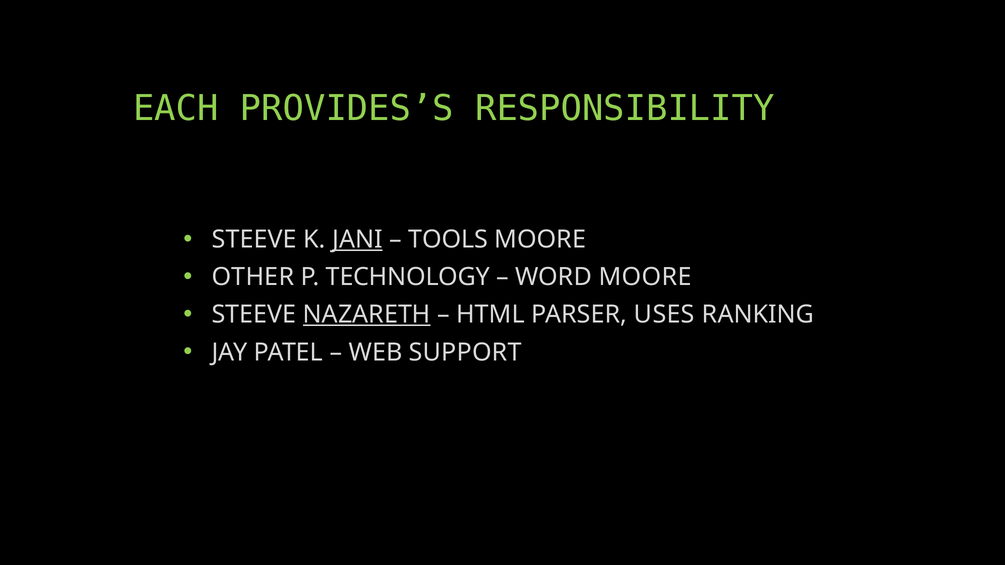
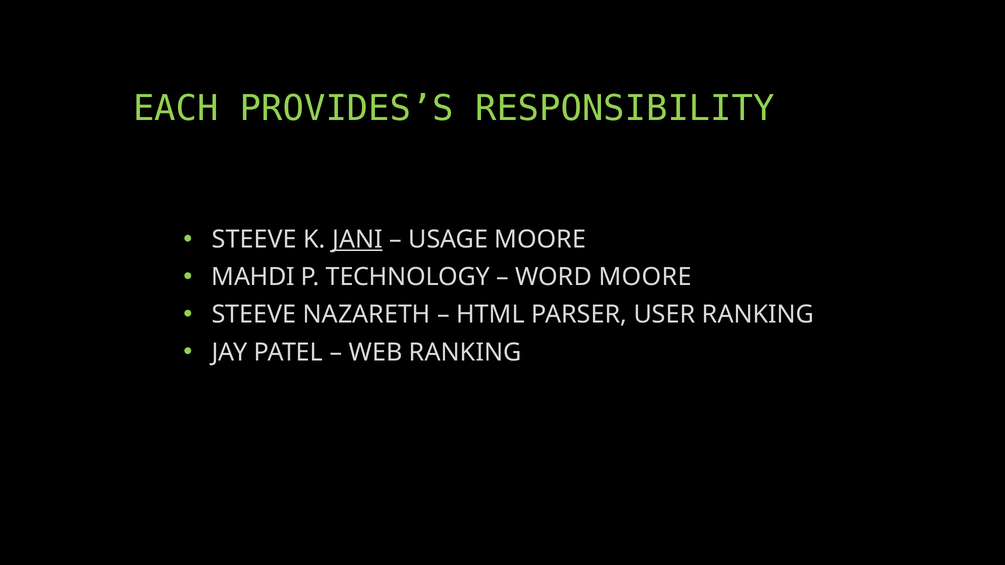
TOOLS: TOOLS -> USAGE (448, 240)
OTHER: OTHER -> MAHDI (253, 277)
NAZARETH underline: present -> none (367, 315)
USES: USES -> USER (664, 315)
WEB SUPPORT: SUPPORT -> RANKING (465, 352)
